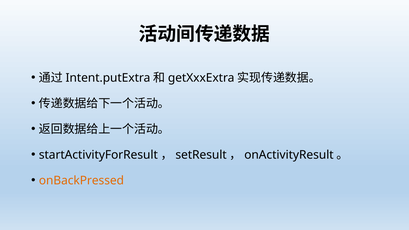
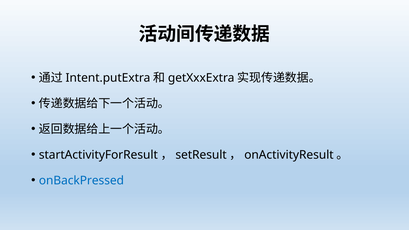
onBackPressed colour: orange -> blue (81, 181)
